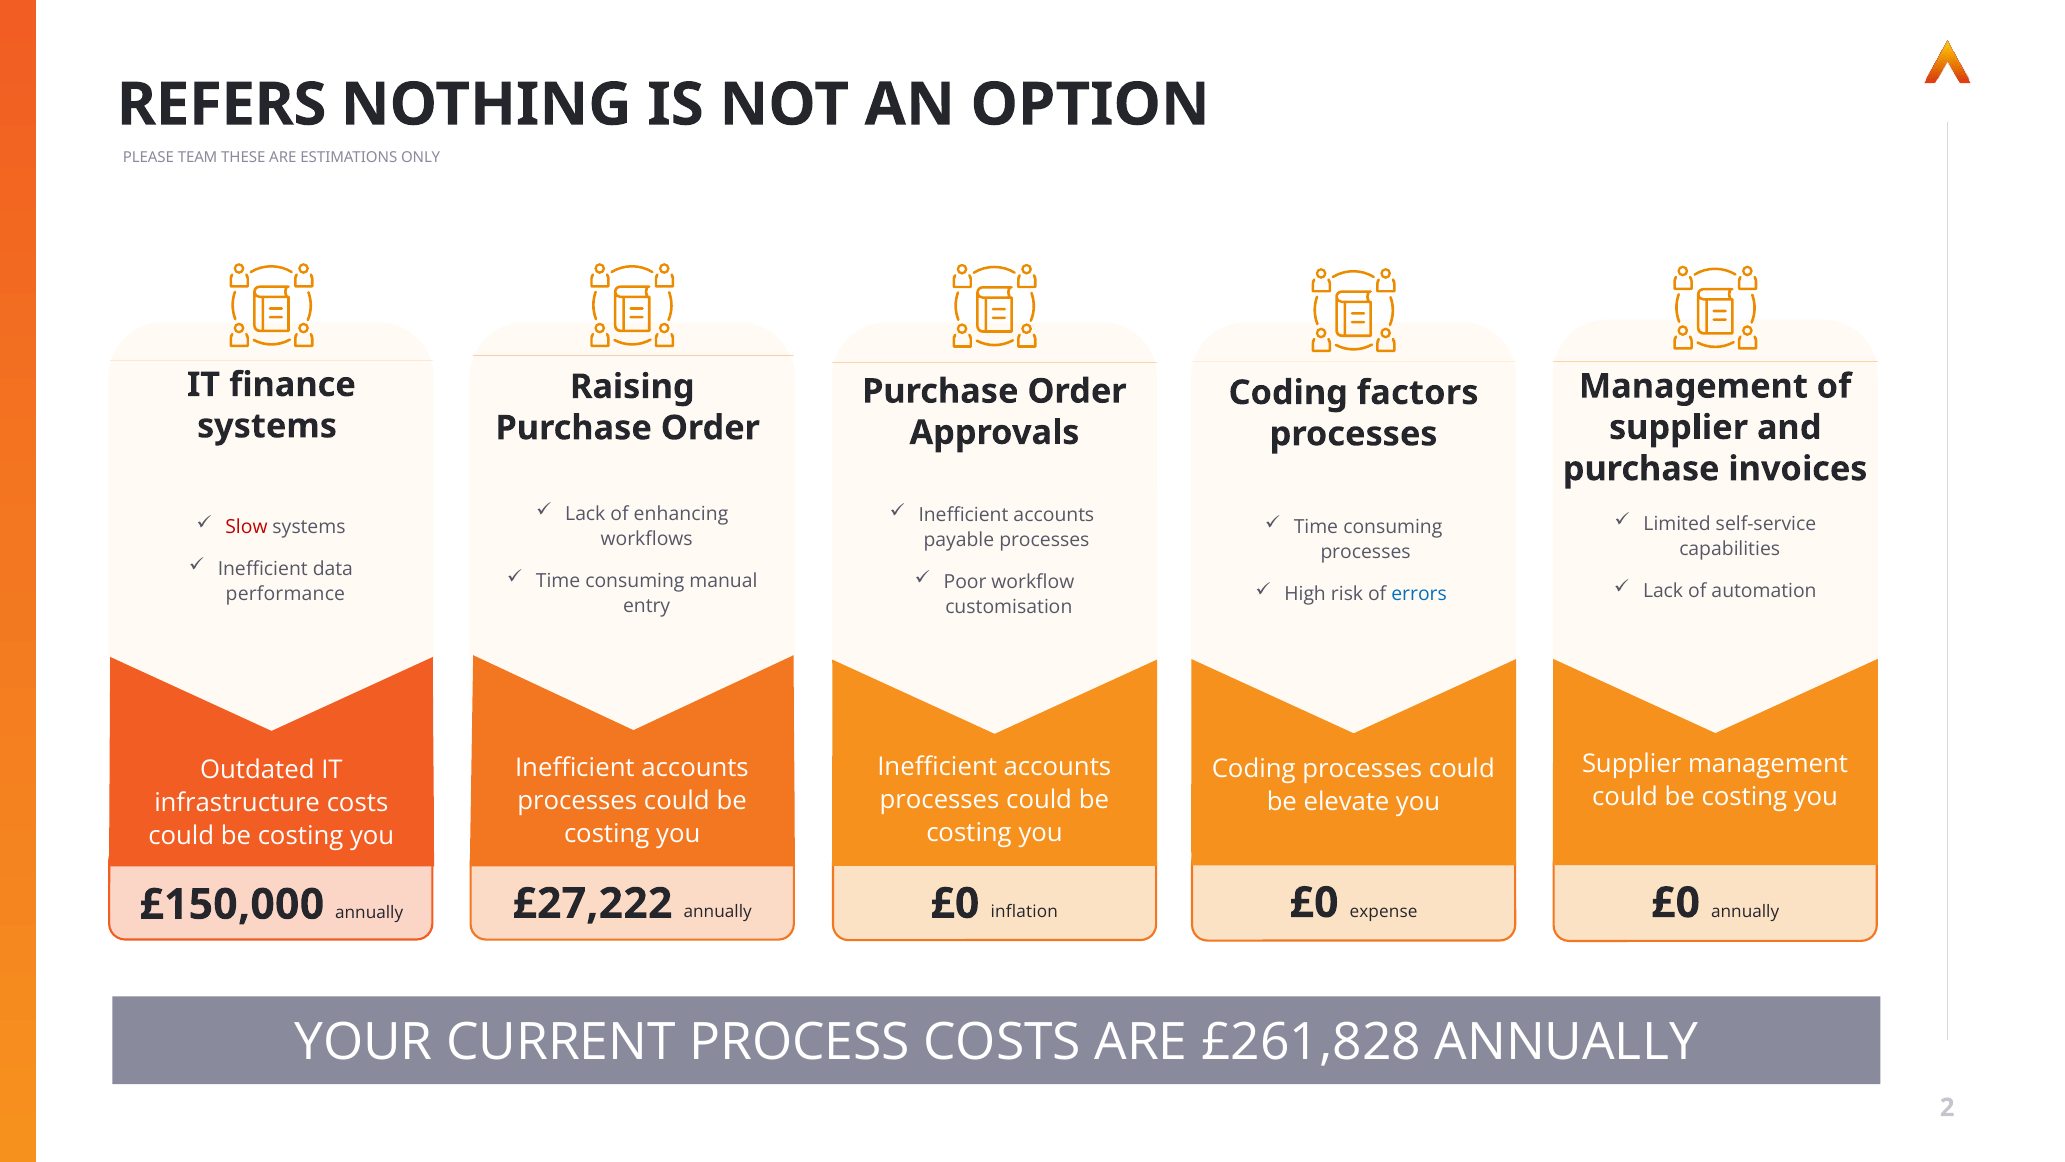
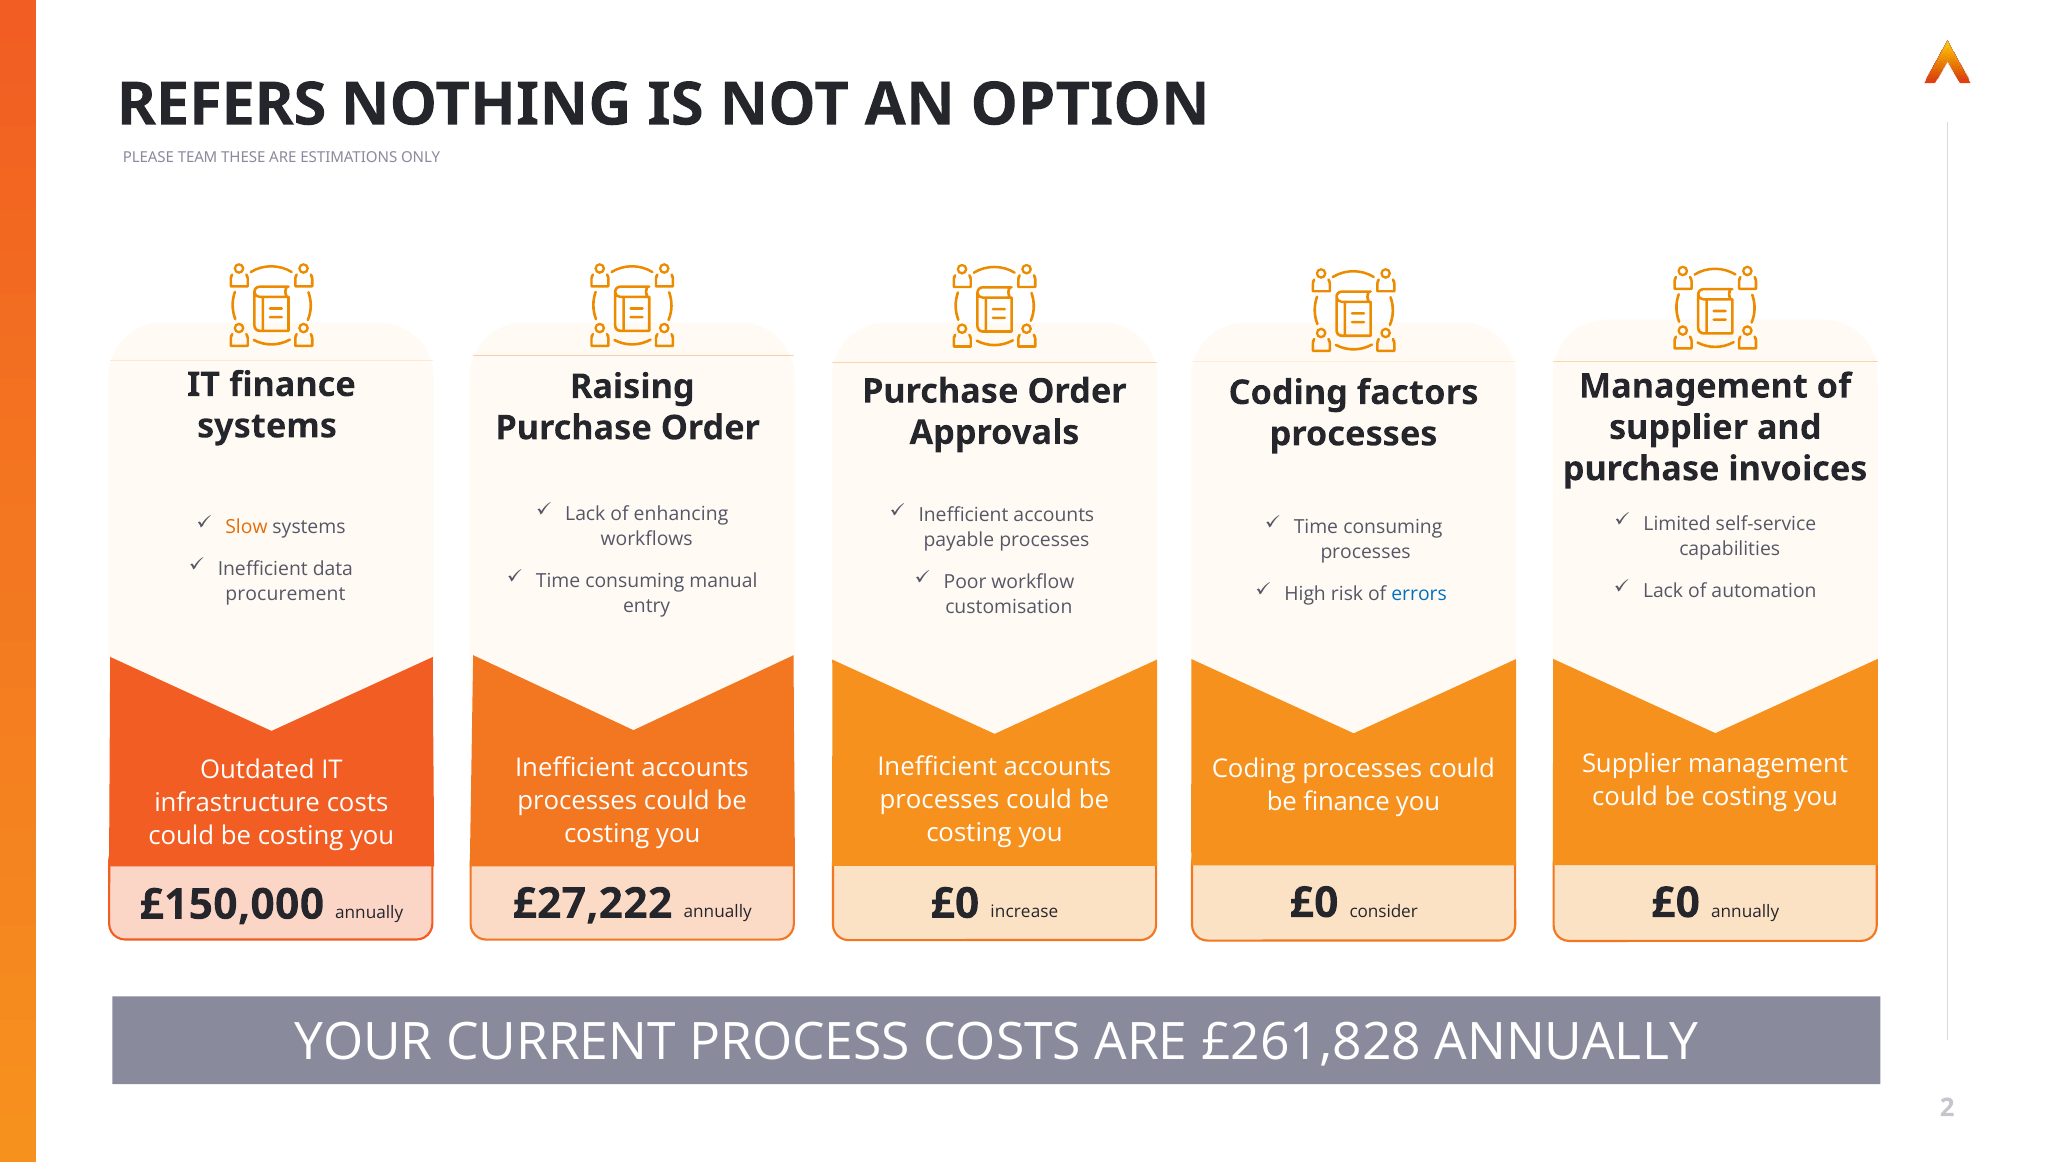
Slow colour: red -> orange (246, 527)
performance: performance -> procurement (285, 594)
be elevate: elevate -> finance (1347, 802)
expense: expense -> consider (1384, 911)
inflation: inflation -> increase (1024, 912)
